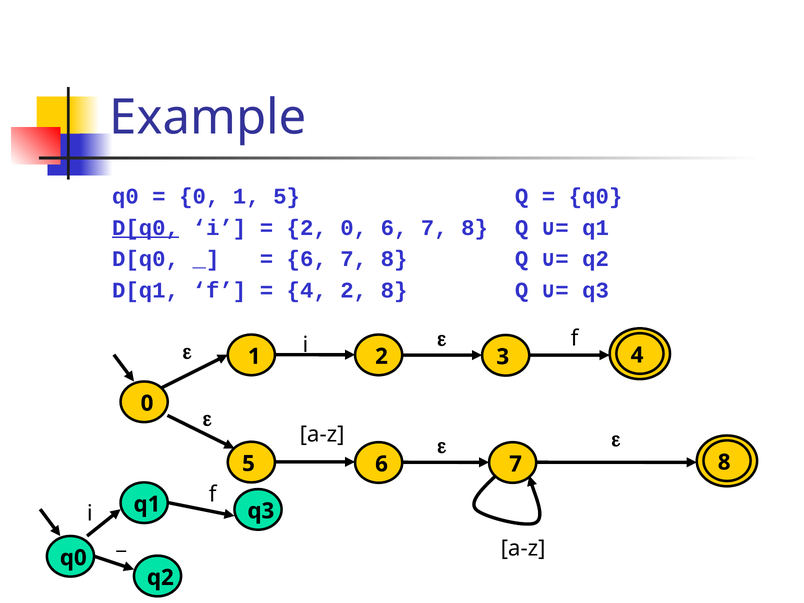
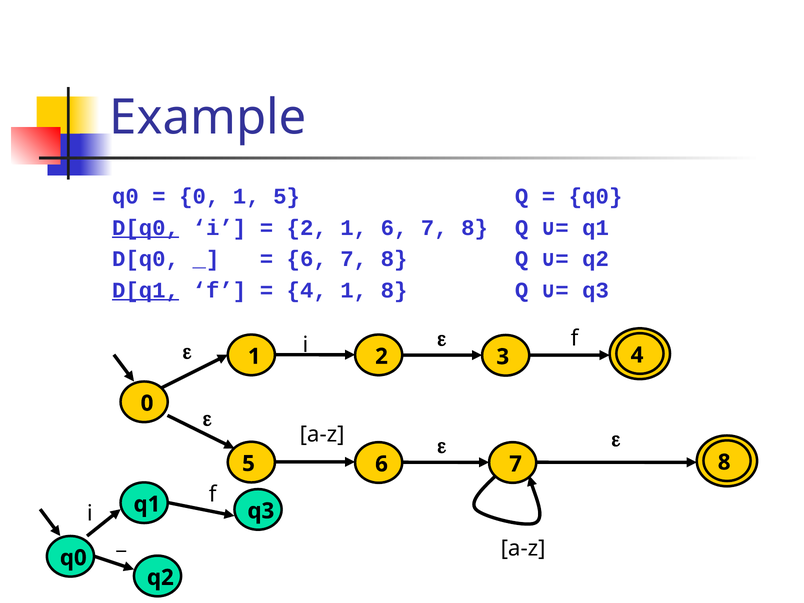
2 0: 0 -> 1 (354, 228)
D[q1 underline: none -> present (146, 290)
4 2: 2 -> 1 (354, 290)
